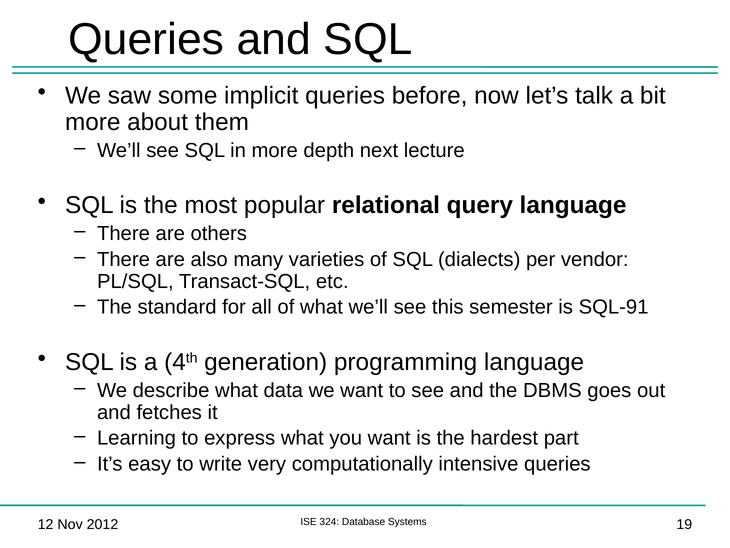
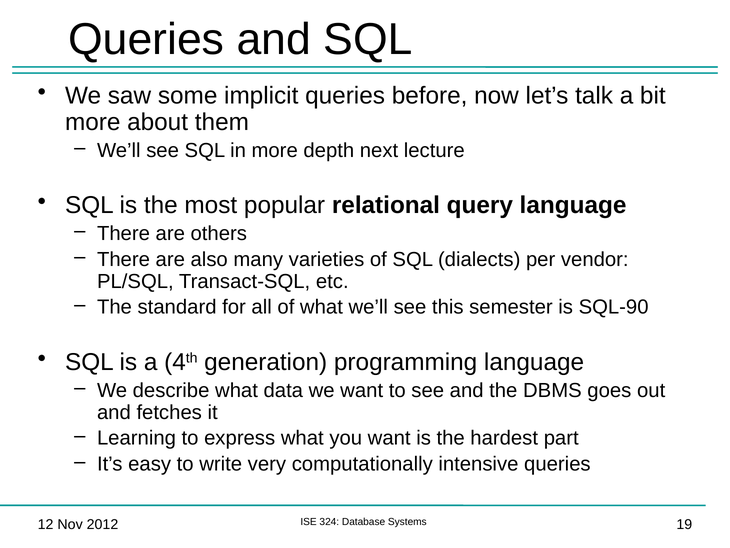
SQL-91: SQL-91 -> SQL-90 (614, 307)
